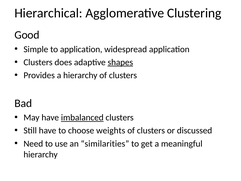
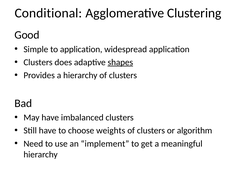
Hierarchical: Hierarchical -> Conditional (48, 13)
imbalanced underline: present -> none (82, 117)
discussed: discussed -> algorithm (195, 130)
similarities: similarities -> implement (105, 143)
